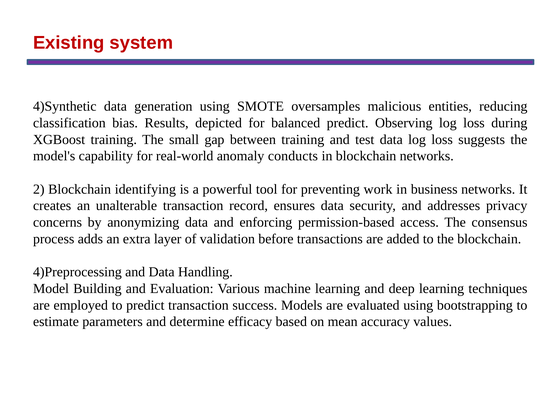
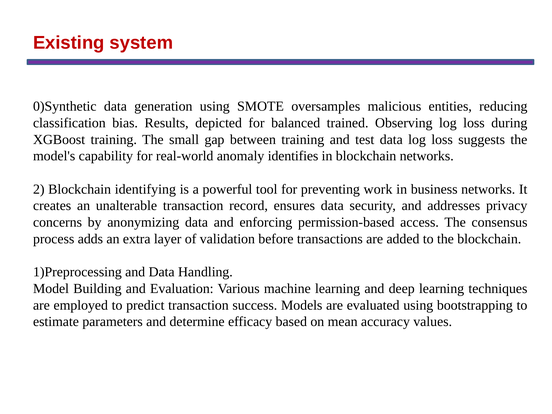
4)Synthetic: 4)Synthetic -> 0)Synthetic (65, 106)
balanced predict: predict -> trained (348, 123)
conducts: conducts -> identifies (293, 156)
4)Preprocessing: 4)Preprocessing -> 1)Preprocessing (77, 272)
